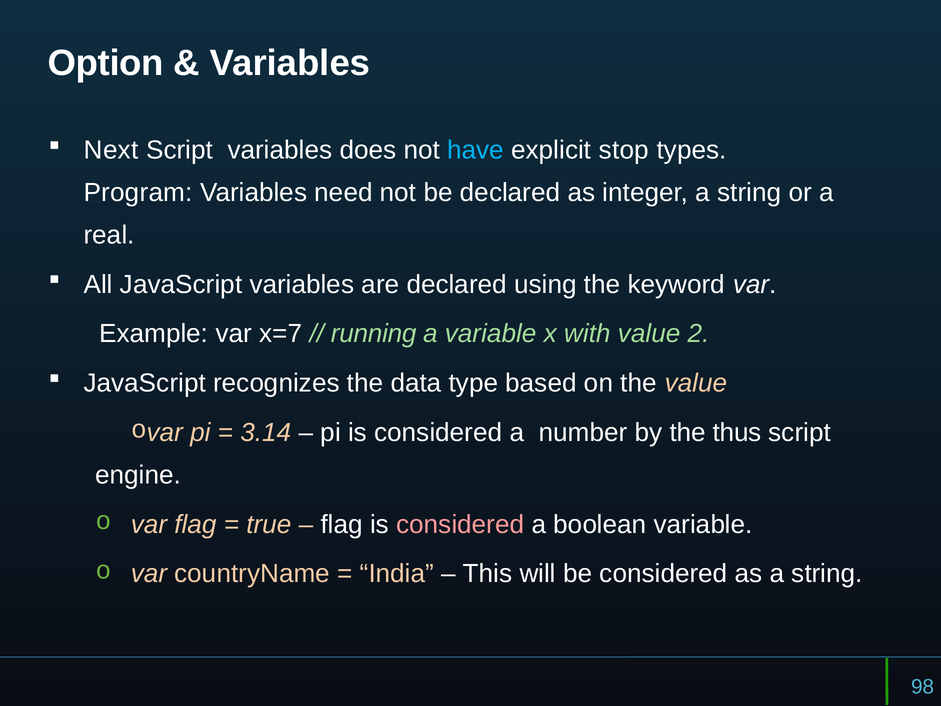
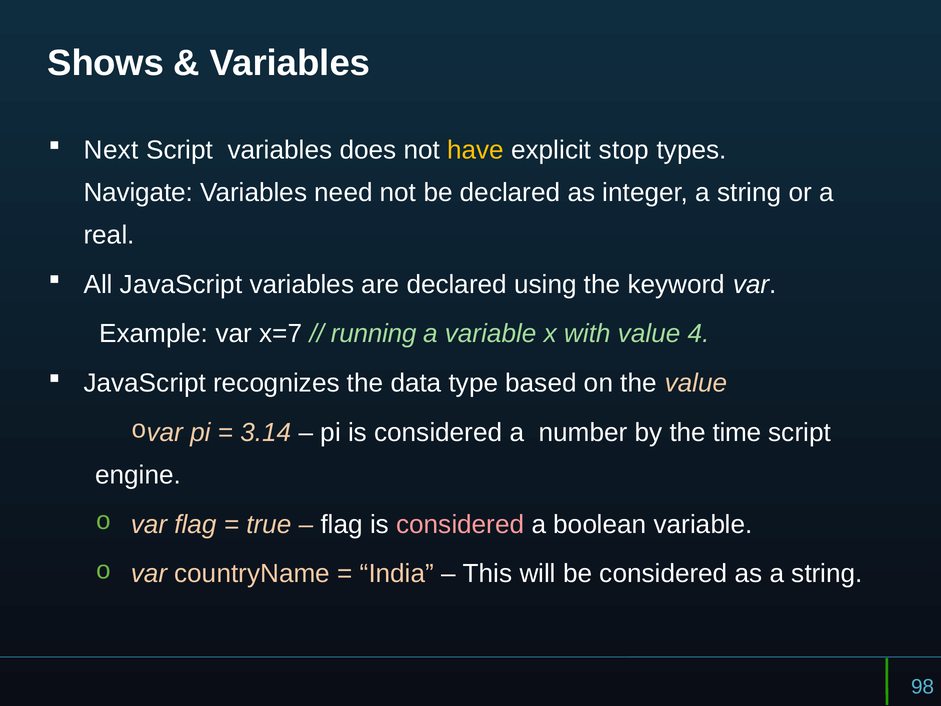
Option: Option -> Shows (106, 63)
have colour: light blue -> yellow (476, 150)
Program: Program -> Navigate (138, 193)
2: 2 -> 4 (699, 334)
thus: thus -> time (737, 432)
